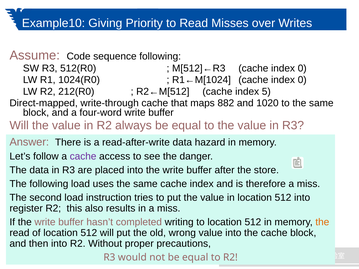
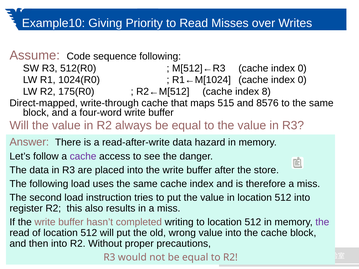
212(R0: 212(R0 -> 175(R0 (76, 92)
5: 5 -> 8 (266, 92)
882: 882 -> 515 (226, 103)
1020: 1020 -> 8576 (267, 103)
the colour: orange -> purple (322, 222)
